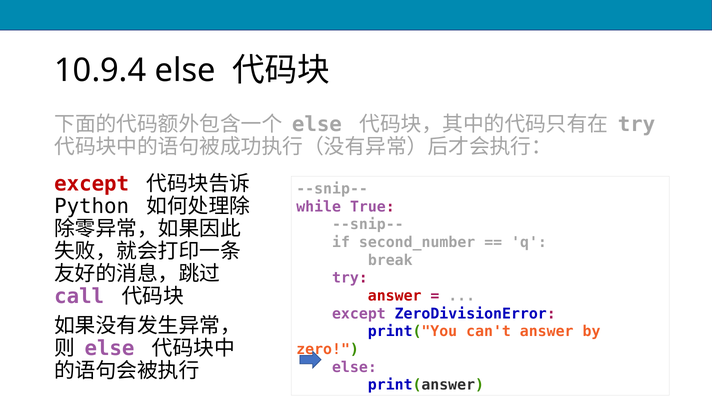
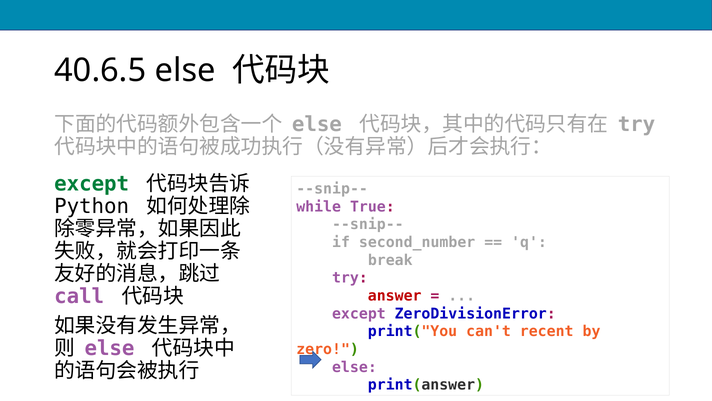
10.9.4: 10.9.4 -> 40.6.5 (100, 71)
except colour: red -> green (92, 184)
can't answer: answer -> recent (547, 331)
